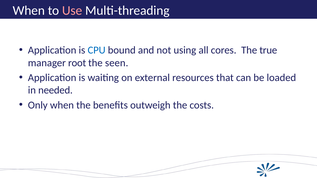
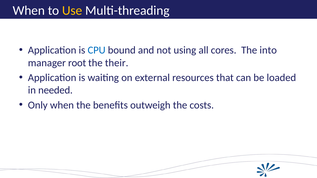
Use colour: pink -> yellow (72, 10)
true: true -> into (268, 50)
seen: seen -> their (117, 63)
